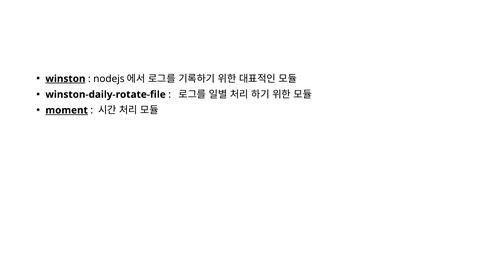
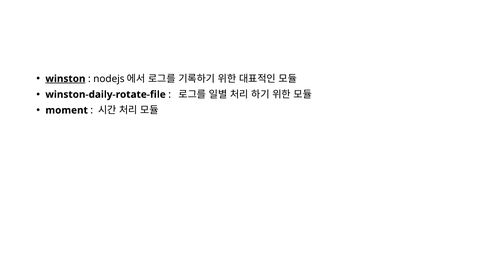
moment underline: present -> none (67, 110)
